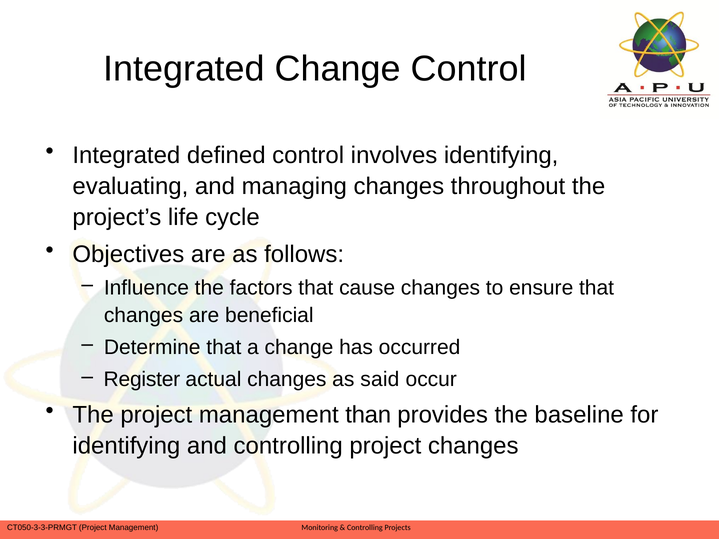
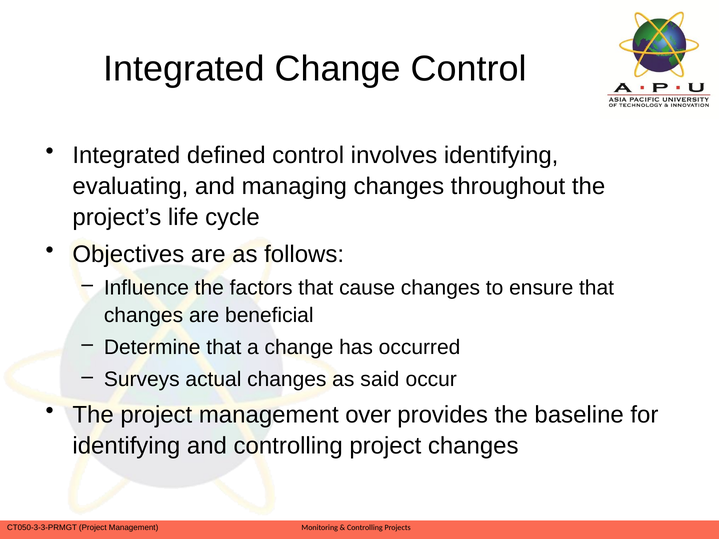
Register: Register -> Surveys (142, 380)
than: than -> over (368, 415)
